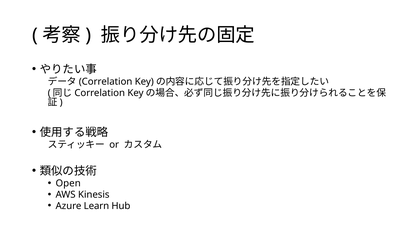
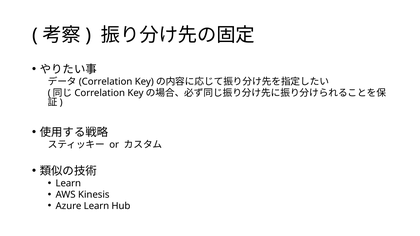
Open: Open -> Learn (68, 184)
